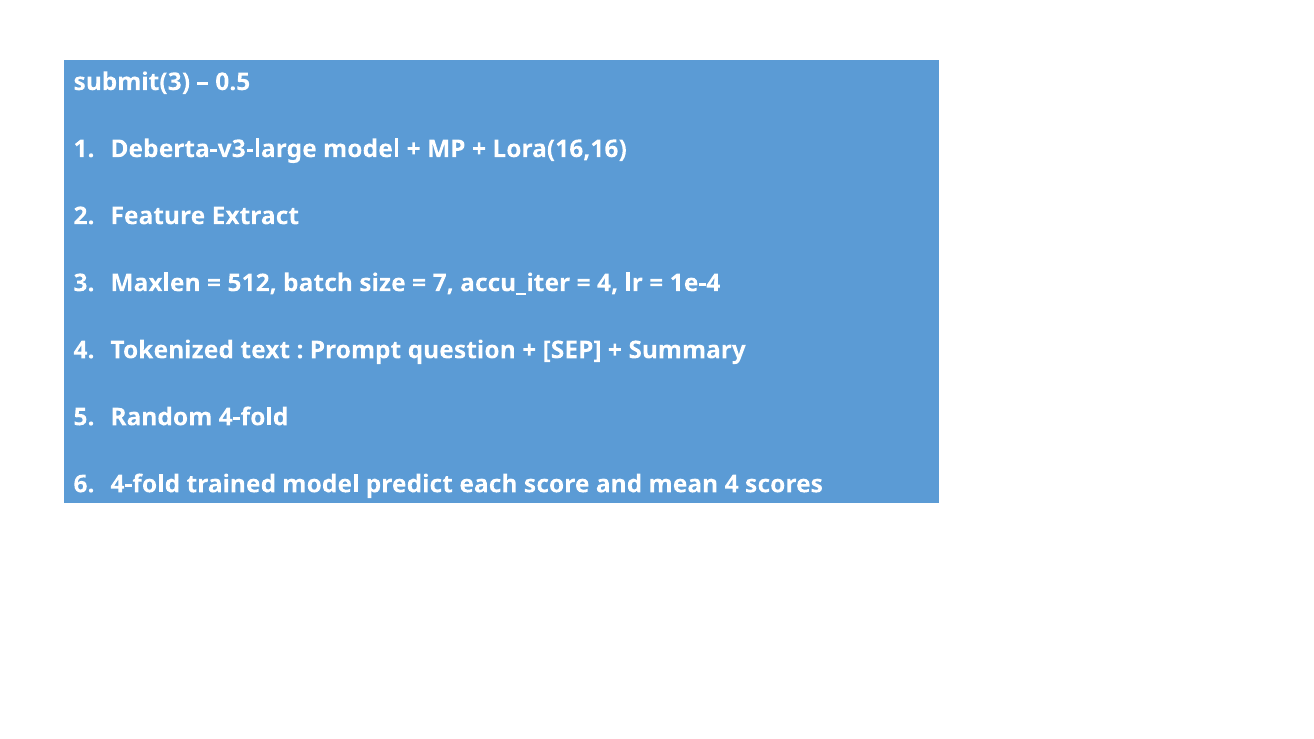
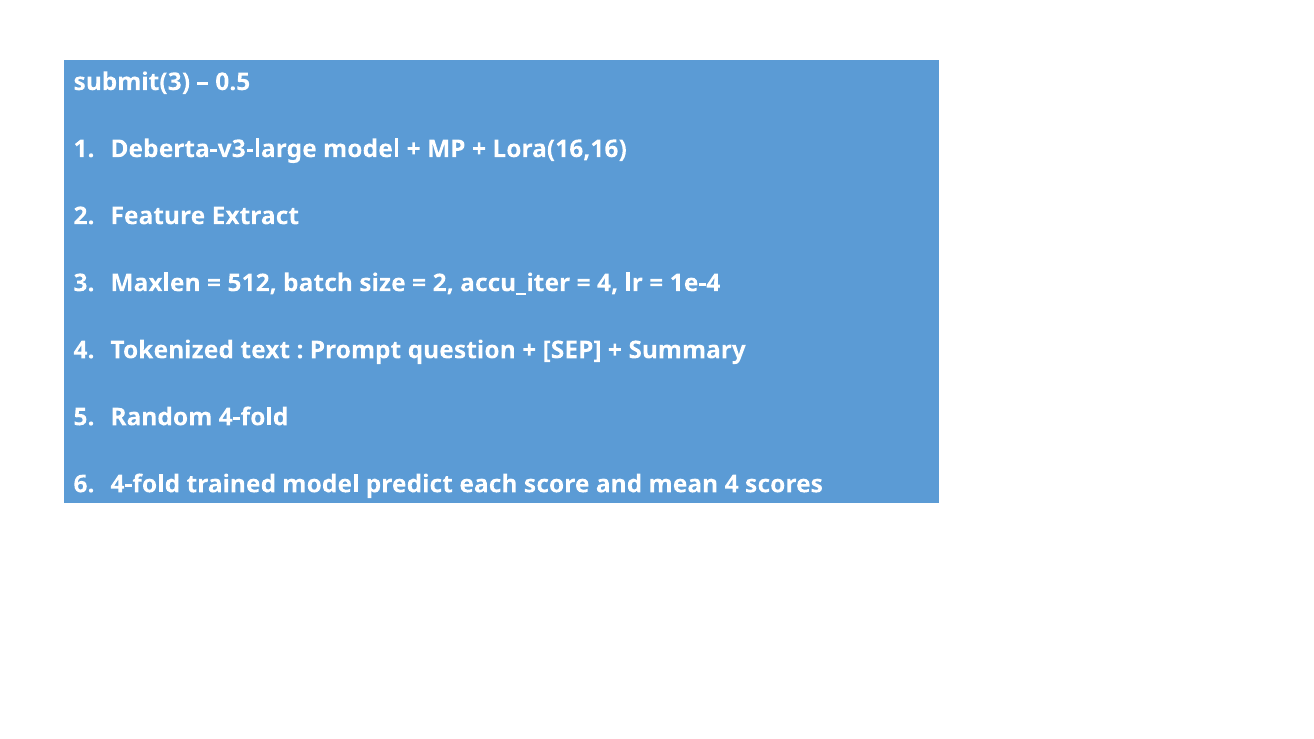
7: 7 -> 2 (443, 283)
